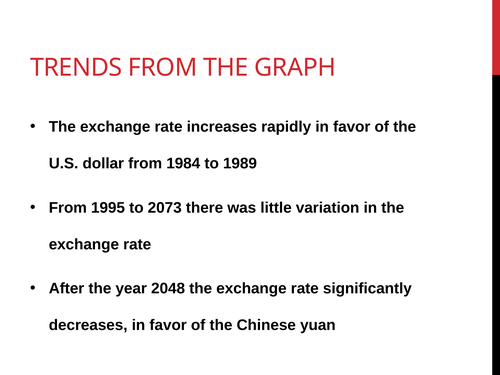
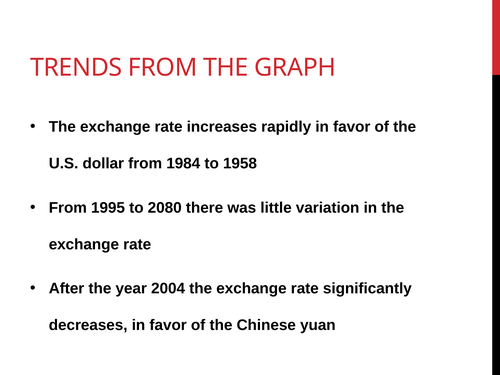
1989: 1989 -> 1958 (240, 164)
2073: 2073 -> 2080 (165, 208)
2048: 2048 -> 2004 (168, 289)
